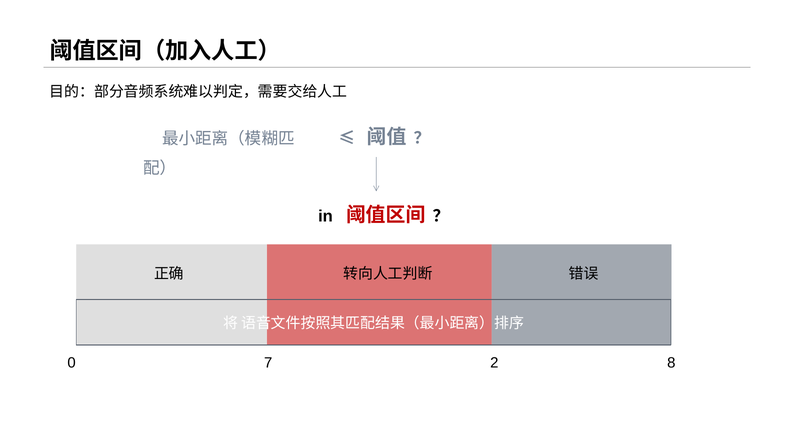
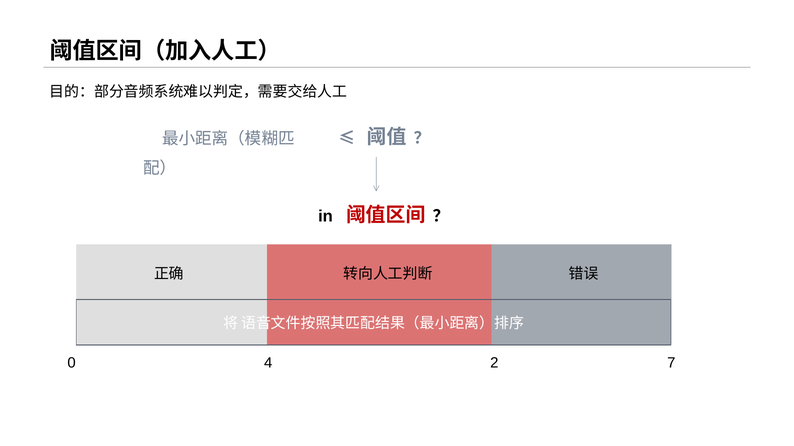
7: 7 -> 4 (268, 364)
8: 8 -> 7 (671, 364)
